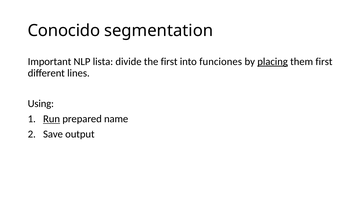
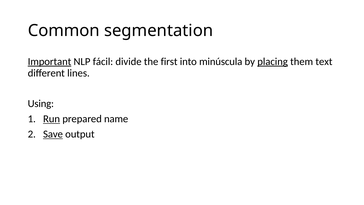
Conocido: Conocido -> Common (64, 31)
Important underline: none -> present (50, 62)
lista: lista -> fácil (103, 62)
funciones: funciones -> minúscula (221, 62)
them first: first -> text (324, 62)
Save underline: none -> present (53, 134)
